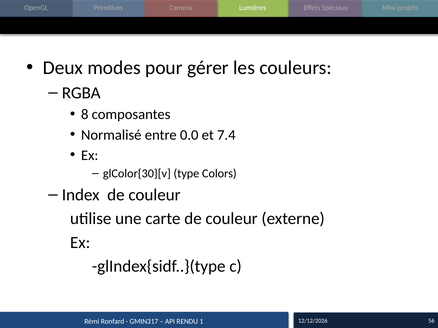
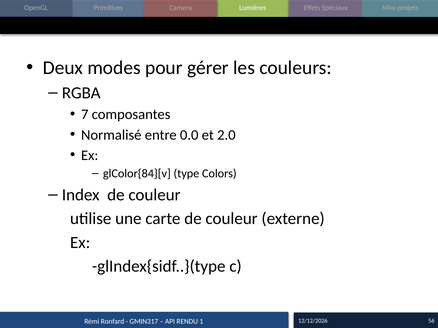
8: 8 -> 7 (85, 115)
7.4: 7.4 -> 2.0 (226, 135)
glColor{30}[v: glColor{30}[v -> glColor{84}[v (137, 174)
